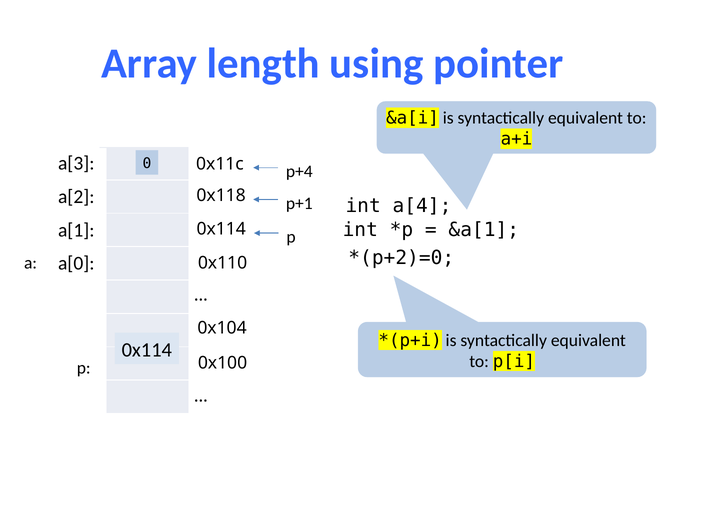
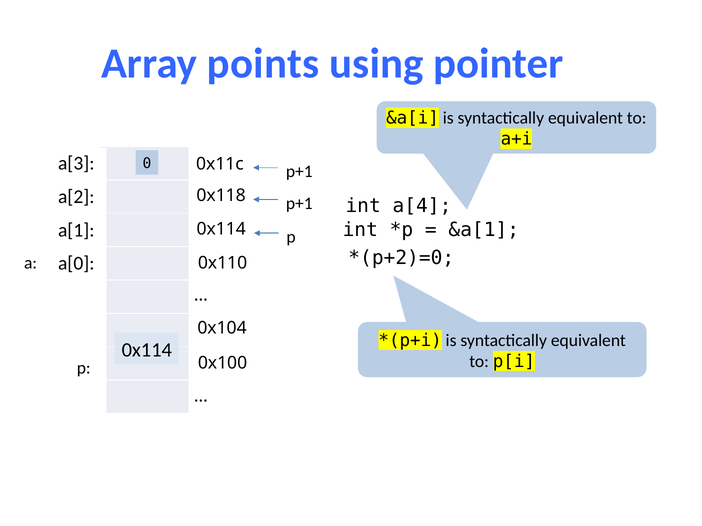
length: length -> points (263, 64)
p+4: p+4 -> p+1 (299, 172)
